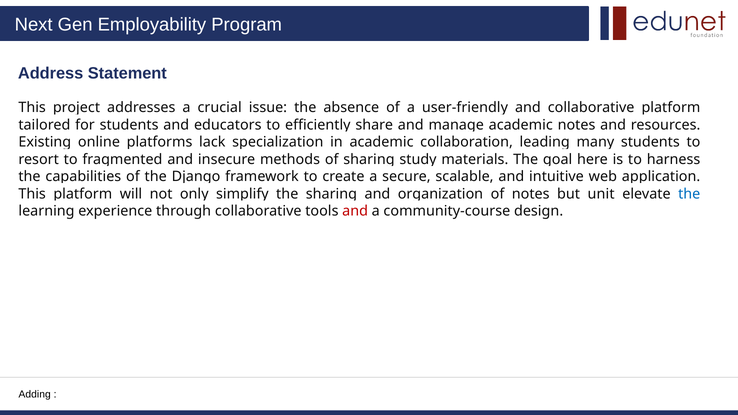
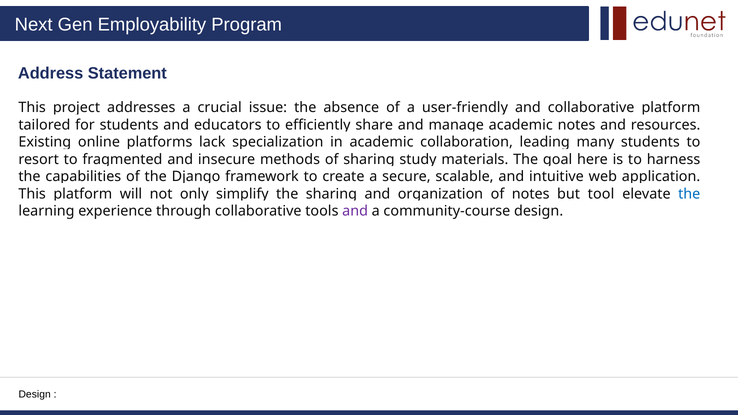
unit: unit -> tool (601, 194)
and colour: red -> purple (355, 211)
Adding: Adding -> Design (35, 395)
